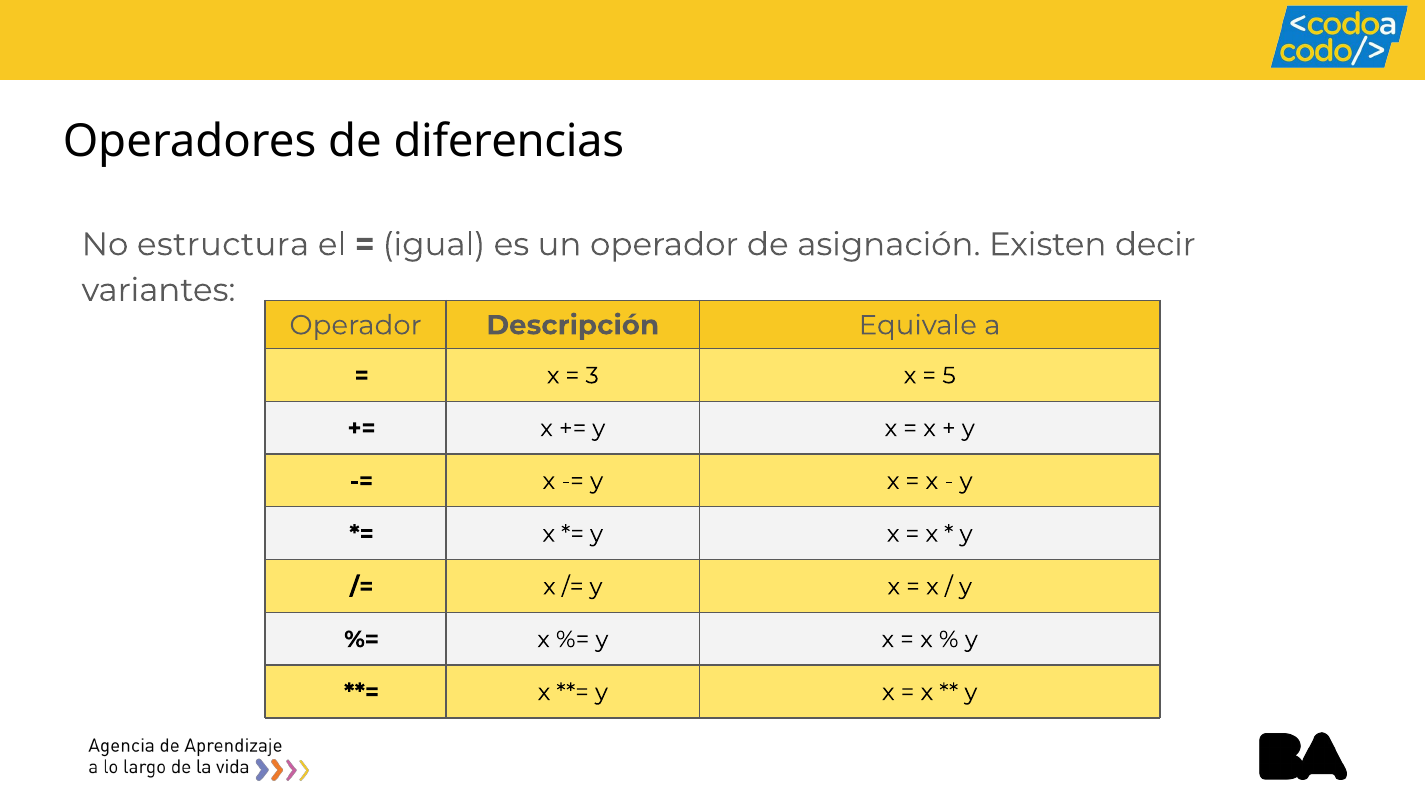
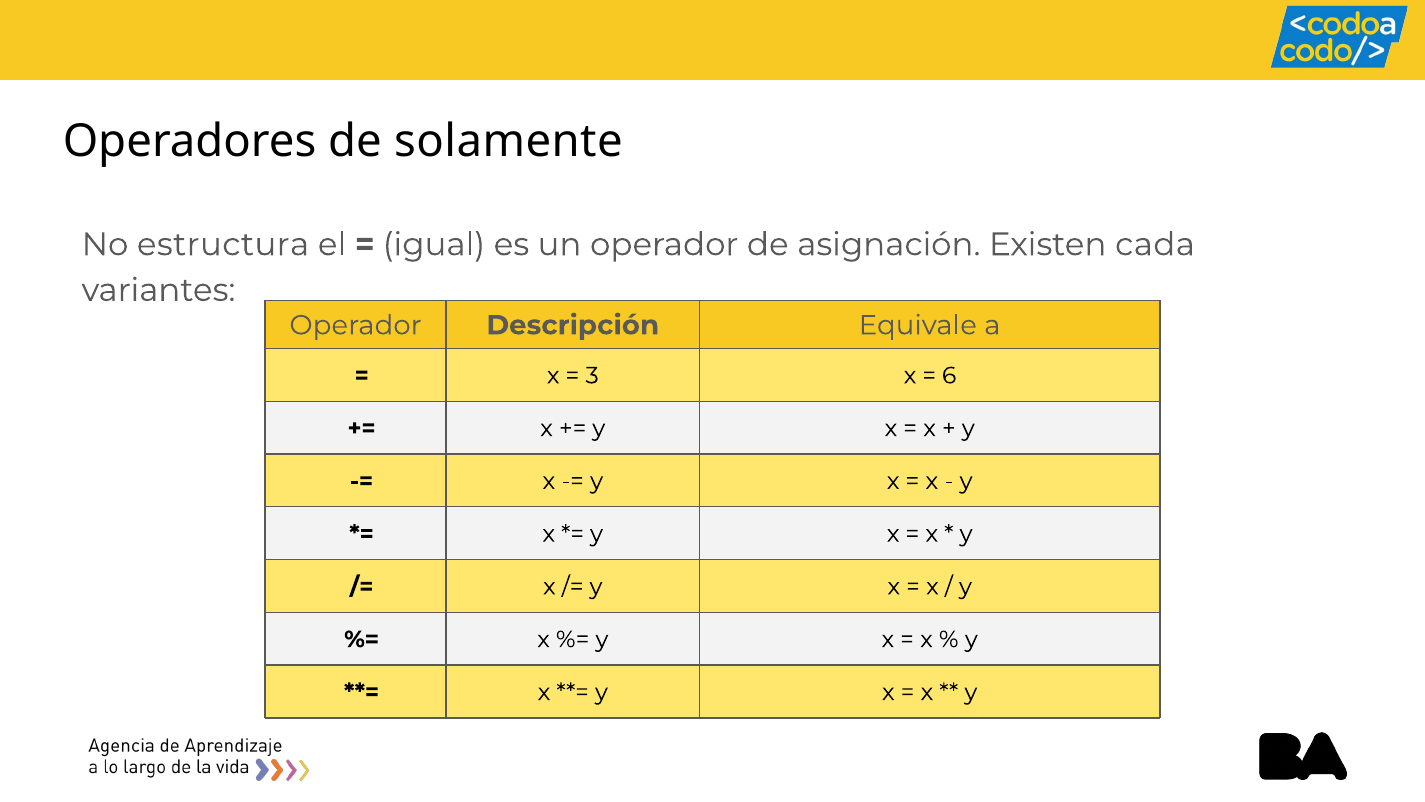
diferencias: diferencias -> solamente (508, 141)
decir: decir -> cada (1155, 244)
5: 5 -> 6 (949, 375)
